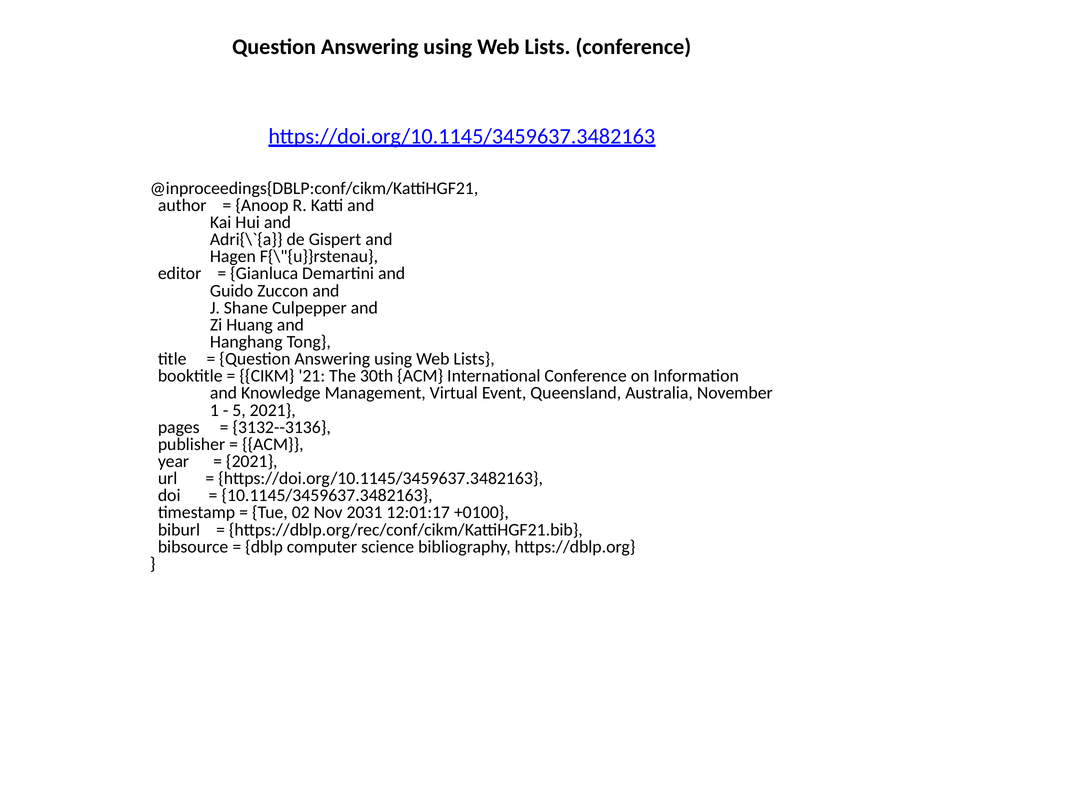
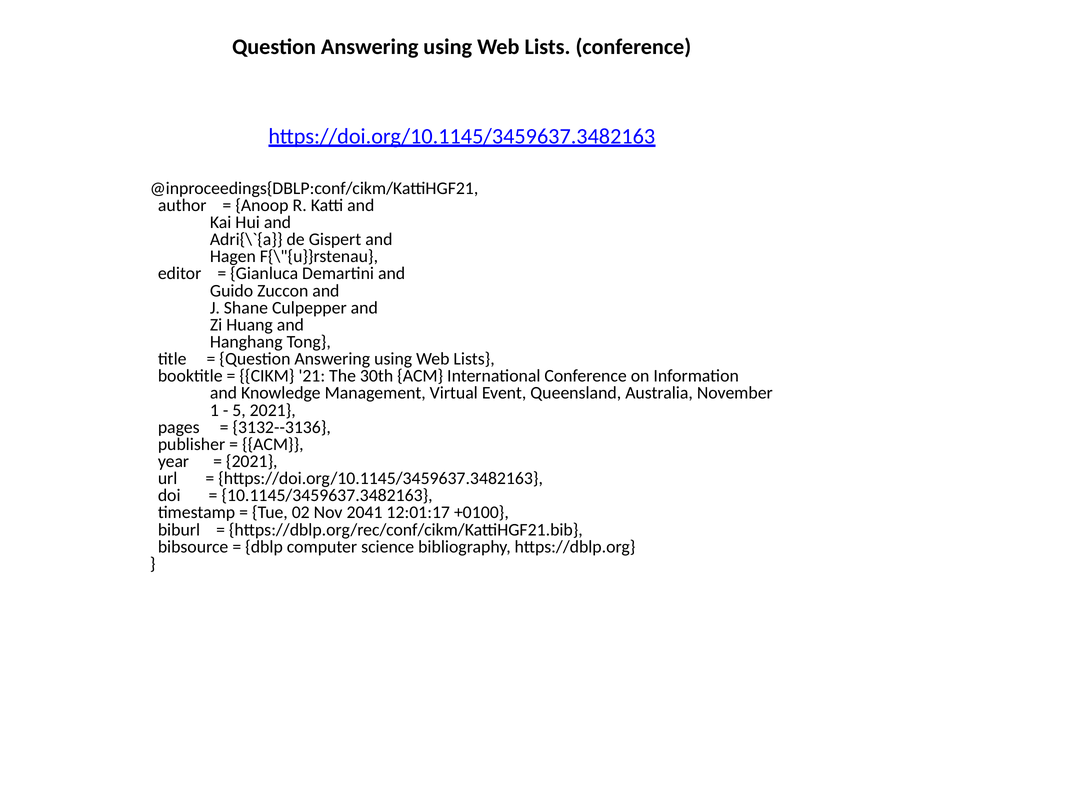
2031: 2031 -> 2041 (365, 512)
